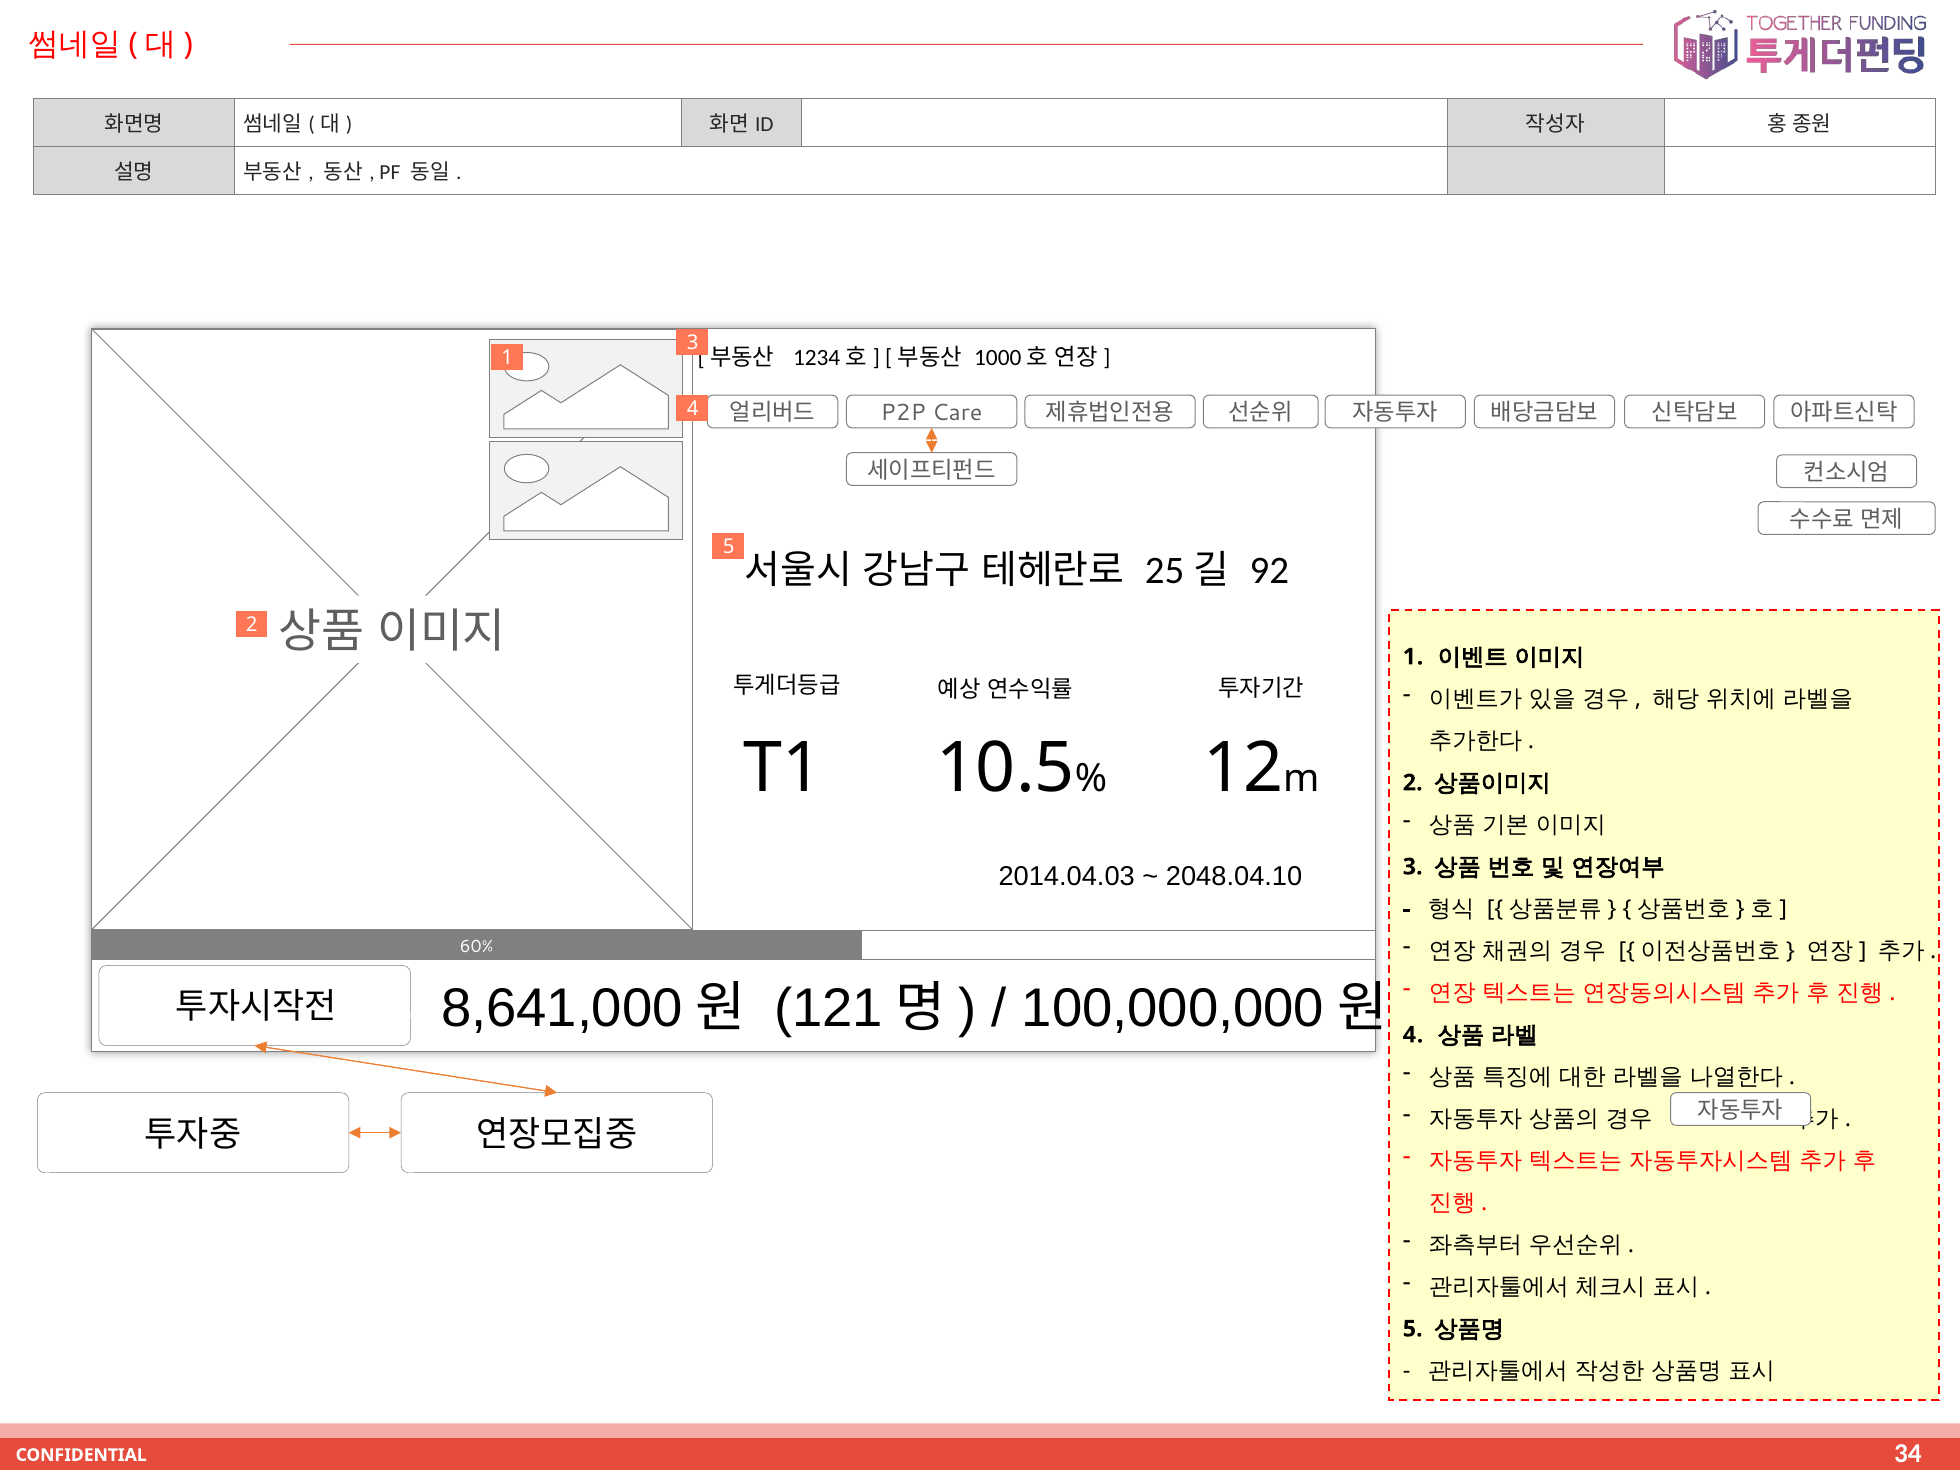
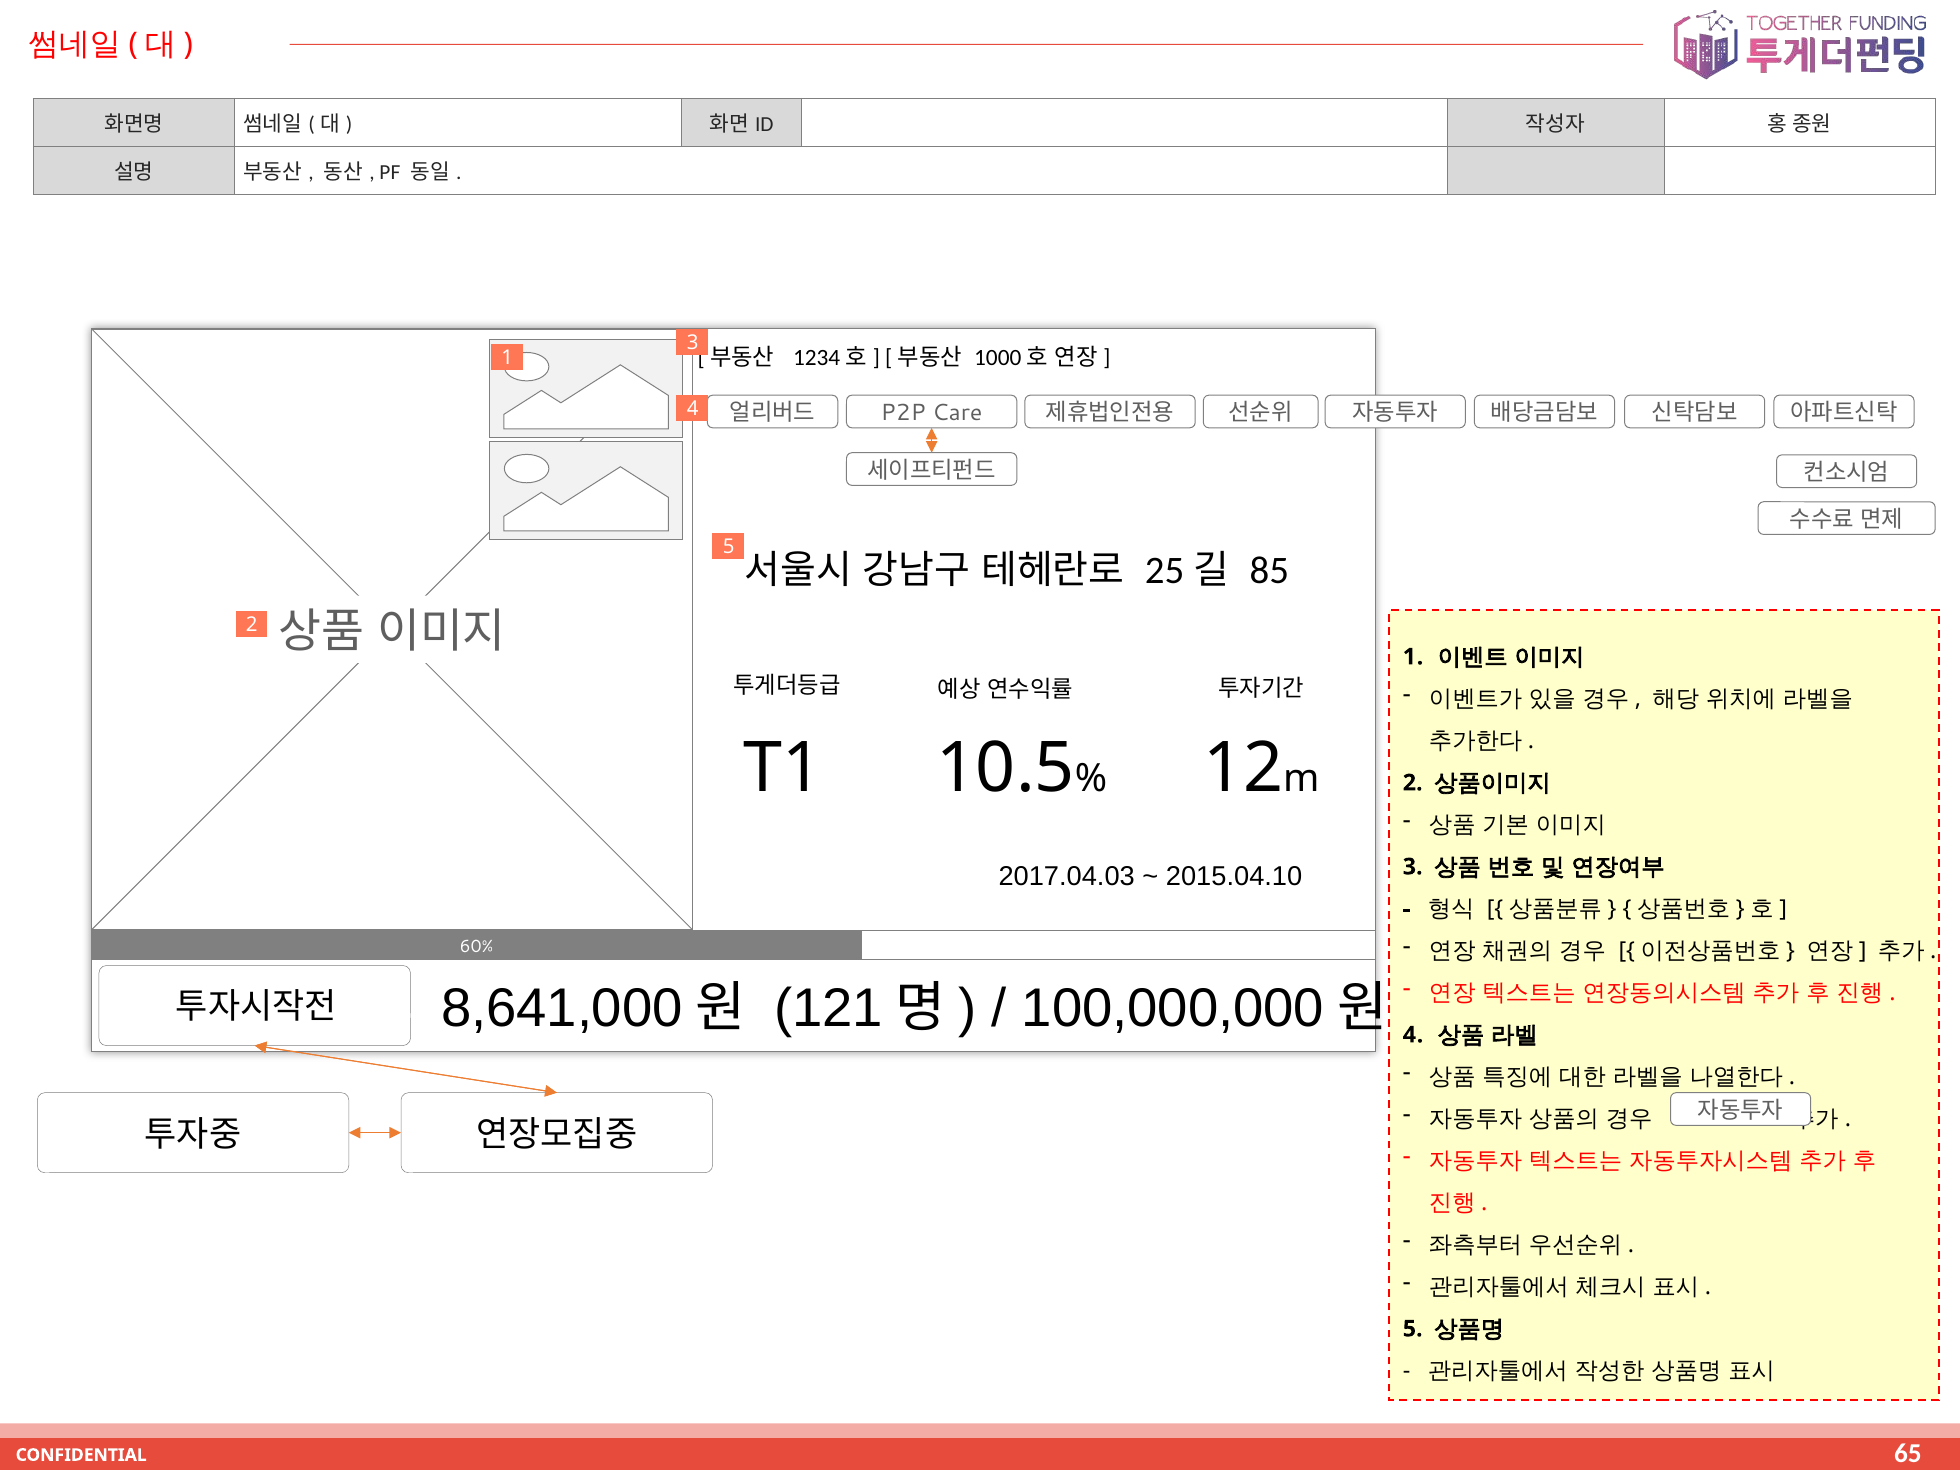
92: 92 -> 85 (1269, 571)
2014.04.03: 2014.04.03 -> 2017.04.03 (1067, 877)
2048.04.10: 2048.04.10 -> 2015.04.10 (1234, 877)
34: 34 -> 65 (1908, 1454)
